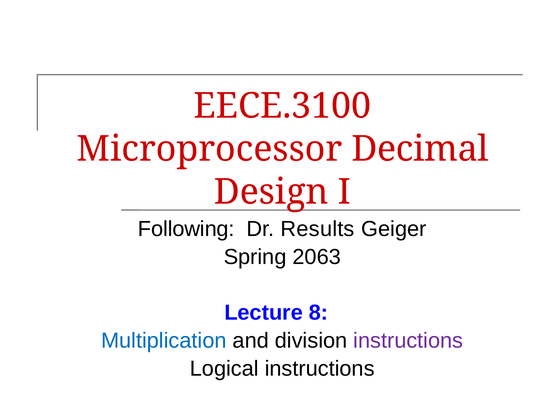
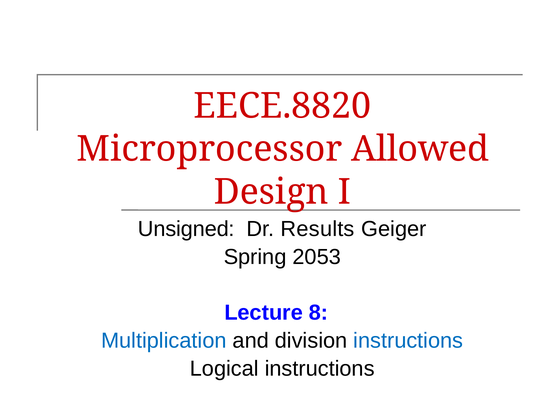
EECE.3100: EECE.3100 -> EECE.8820 (282, 106)
Decimal: Decimal -> Allowed (420, 149)
Following: Following -> Unsigned (186, 229)
2063: 2063 -> 2053 (317, 257)
instructions colour: purple -> blue (408, 341)
